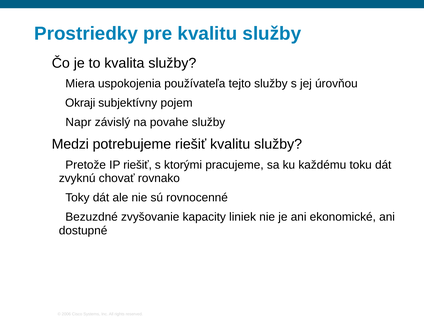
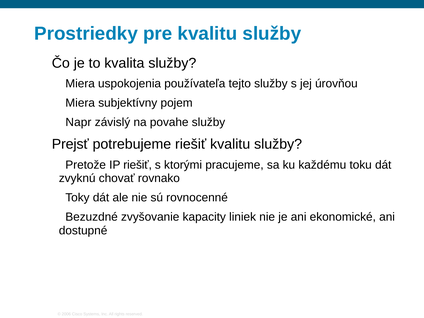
Okraji: Okraji -> Miera (80, 103)
Medzi: Medzi -> Prejsť (70, 144)
